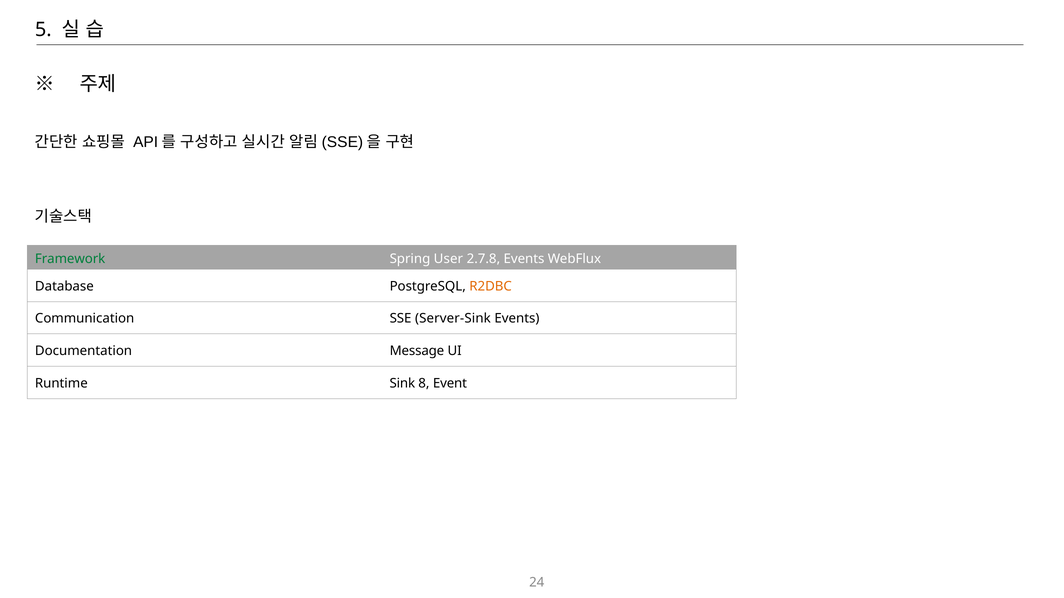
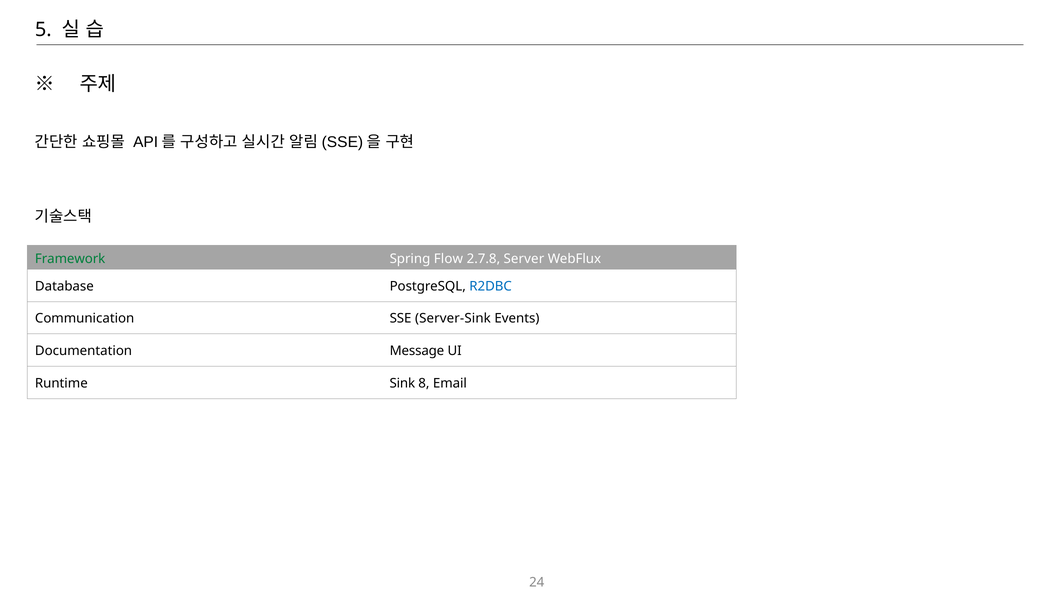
User: User -> Flow (448, 259)
2.7.8 Events: Events -> Server (524, 259)
R2DBC colour: orange -> blue (491, 286)
Event: Event -> Email (450, 384)
